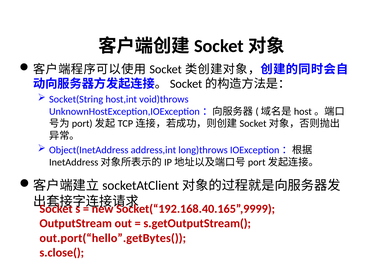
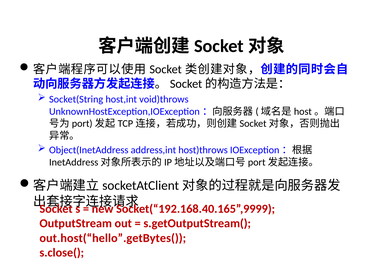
long)throws: long)throws -> host)throws (203, 150)
out.port(“hello”.getBytes(: out.port(“hello”.getBytes( -> out.host(“hello”.getBytes( (113, 238)
